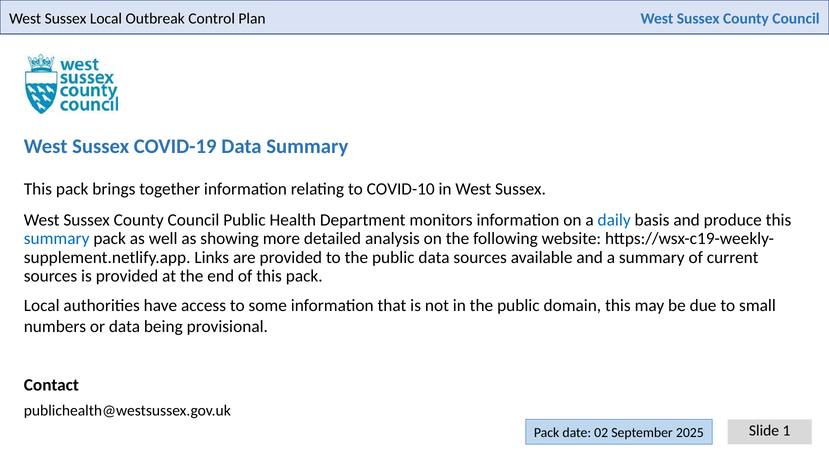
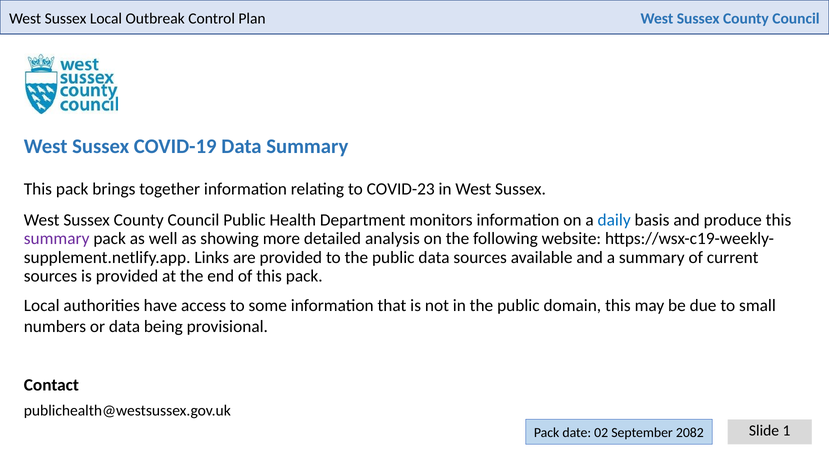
COVID-10: COVID-10 -> COVID-23 (401, 189)
summary colour: blue -> purple (57, 239)
2025: 2025 -> 2082 (690, 433)
